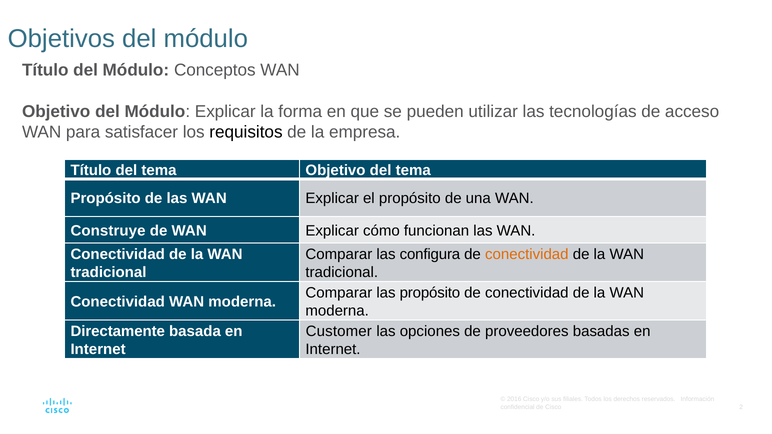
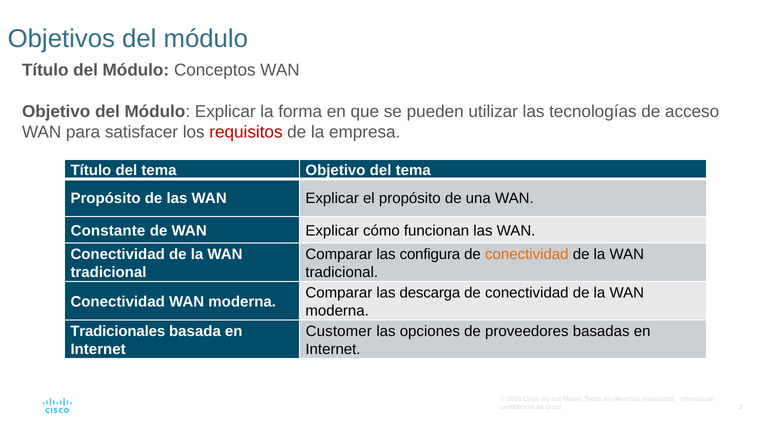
requisitos colour: black -> red (246, 132)
Construye: Construye -> Constante (108, 231)
las propósito: propósito -> descarga (430, 293)
Directamente: Directamente -> Tradicionales (118, 331)
